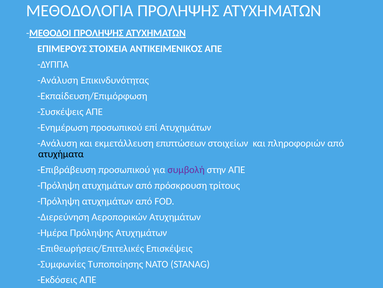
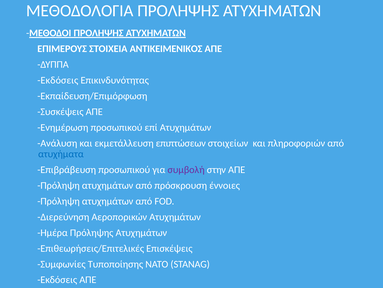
Ανάλυση: Ανάλυση -> Εκδόσεις (58, 80)
ατυχήματα colour: black -> blue (61, 154)
τρίτους: τρίτους -> έννοιες (225, 185)
